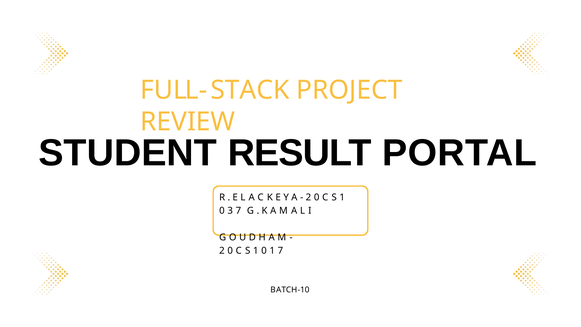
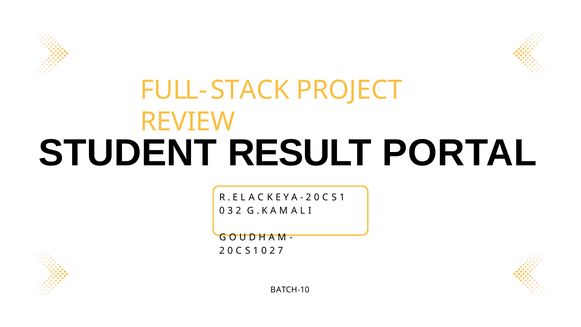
3 7: 7 -> 2 (238, 211)
0 1: 1 -> 2 (272, 251)
